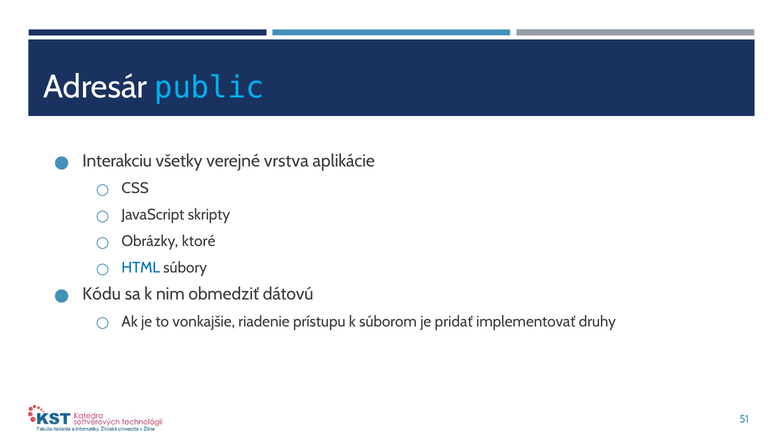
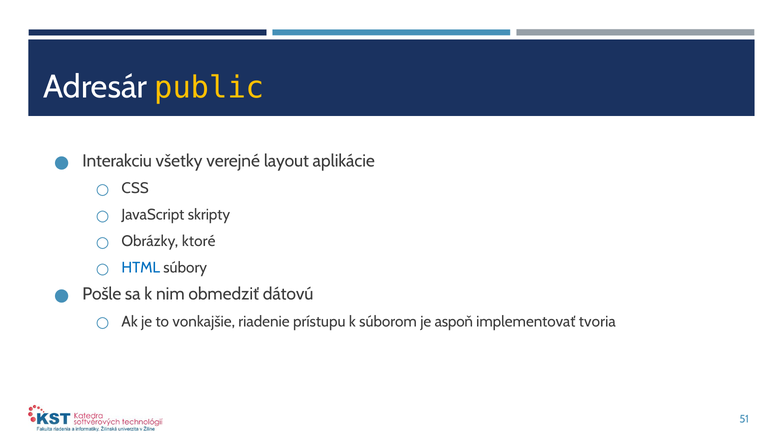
public colour: light blue -> yellow (209, 88)
vrstva: vrstva -> layout (286, 161)
Kódu: Kódu -> Pošle (102, 294)
pridať: pridať -> aspoň (454, 321)
druhy: druhy -> tvoria (597, 321)
